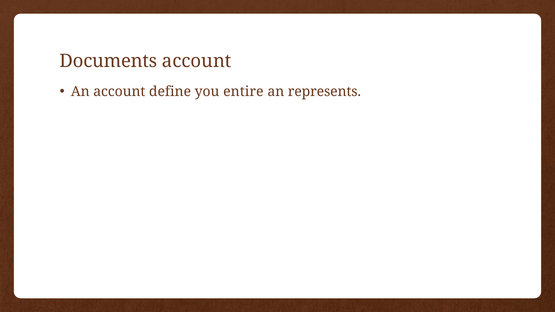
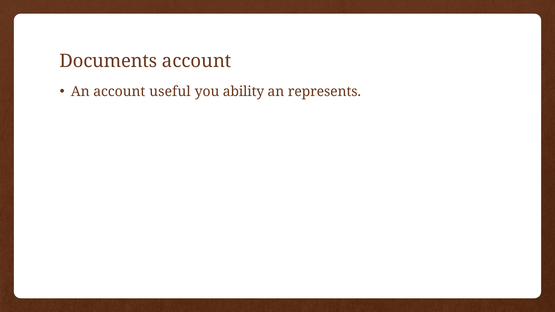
define: define -> useful (170, 92)
entire: entire -> ability (244, 92)
